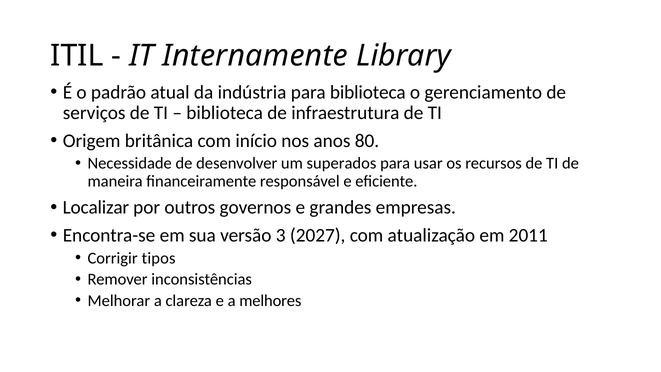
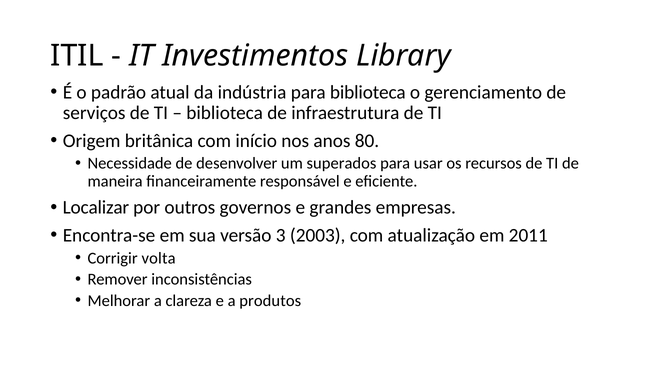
Internamente: Internamente -> Investimentos (255, 56)
2027: 2027 -> 2003 (318, 235)
tipos: tipos -> volta (159, 258)
melhores: melhores -> produtos (270, 301)
